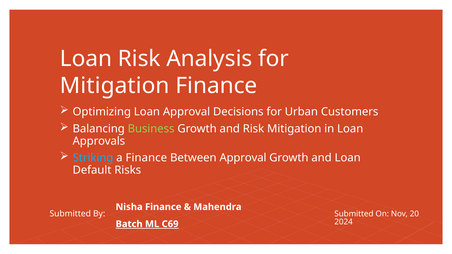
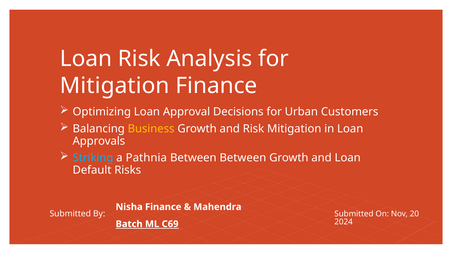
Business colour: light green -> yellow (151, 129)
a Finance: Finance -> Pathnia (146, 158)
Between Approval: Approval -> Between (243, 158)
